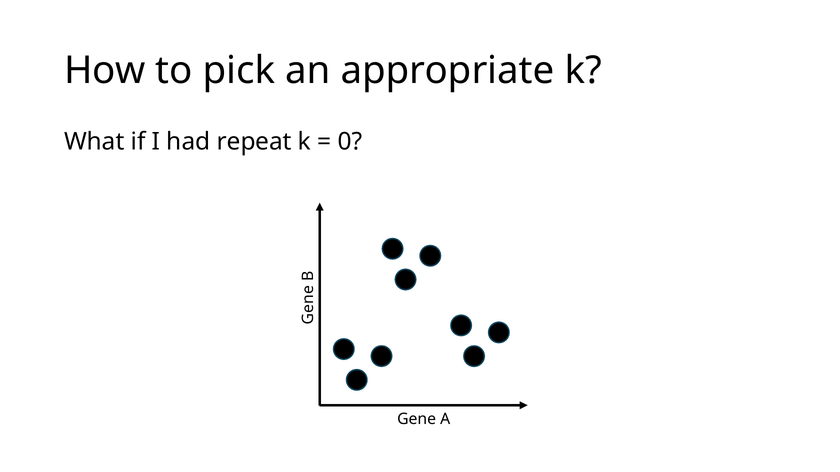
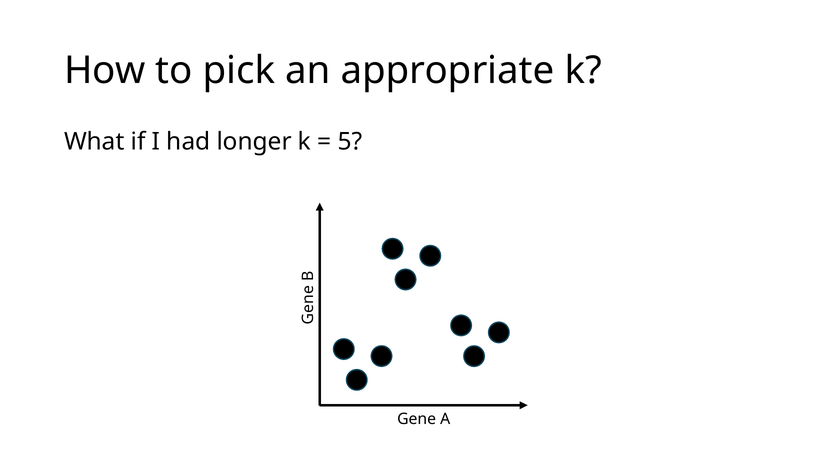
repeat: repeat -> longer (254, 142)
0: 0 -> 5 (350, 142)
